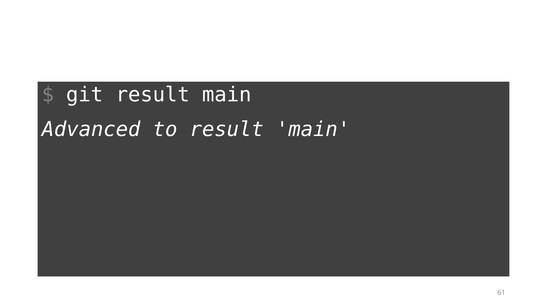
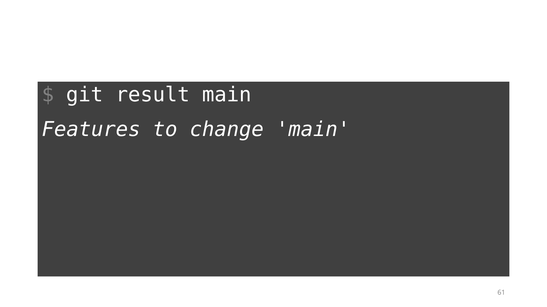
Advanced: Advanced -> Features (91, 130)
to result: result -> change (227, 130)
